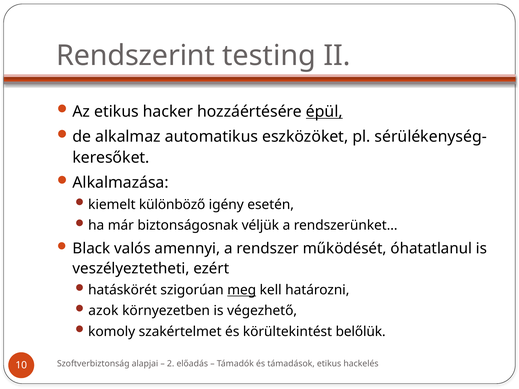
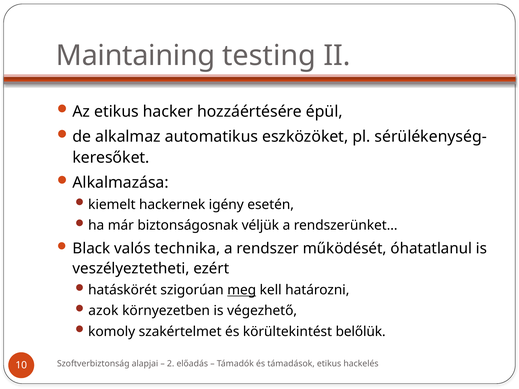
Rendszerint: Rendszerint -> Maintaining (136, 56)
épül underline: present -> none (324, 112)
különböző: különböző -> hackernek (172, 205)
amennyi: amennyi -> technika (187, 249)
